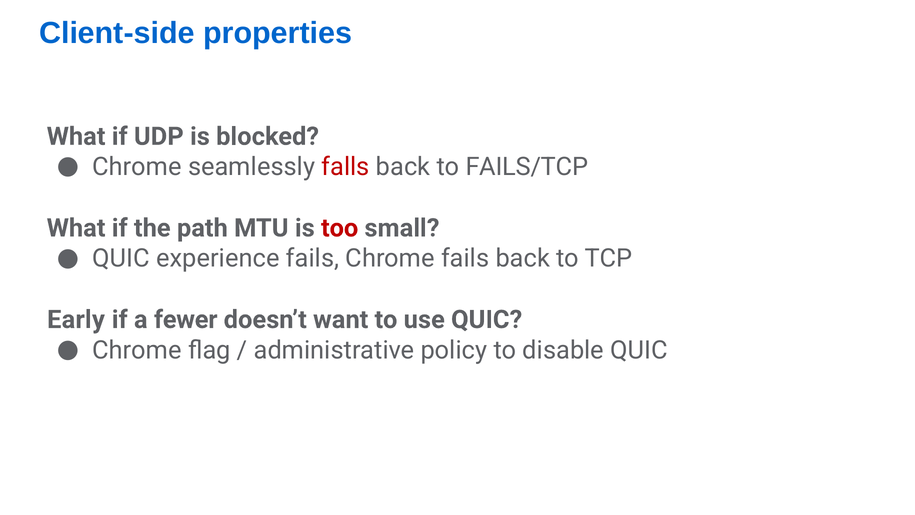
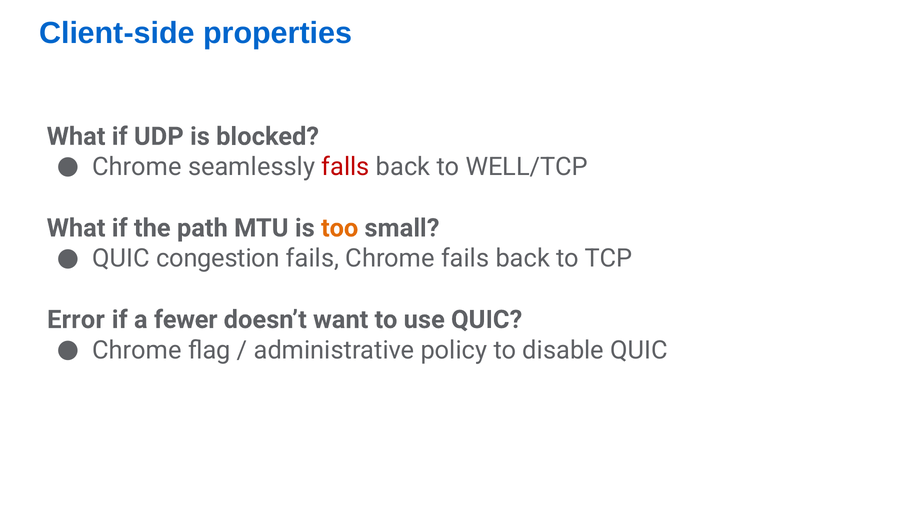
FAILS/TCP: FAILS/TCP -> WELL/TCP (527, 167)
too colour: red -> orange (340, 228)
experience: experience -> congestion (218, 258)
Early: Early -> Error (76, 319)
